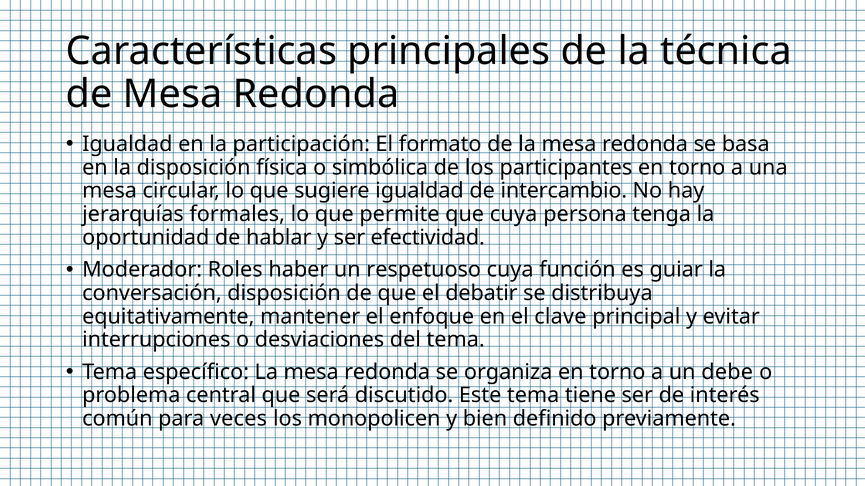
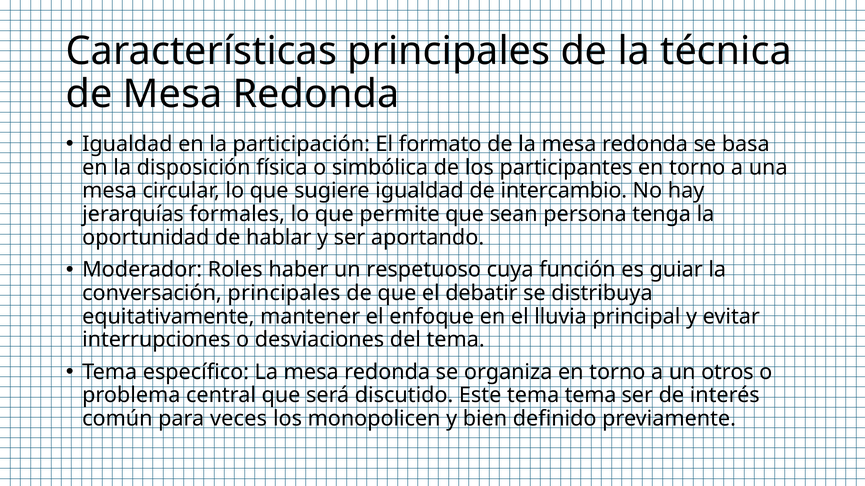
que cuya: cuya -> sean (514, 214)
efectividad: efectividad -> aportando (428, 238)
conversación disposición: disposición -> principales (284, 293)
clave: clave -> lluvia (561, 317)
debe: debe -> otros (727, 372)
tema tiene: tiene -> tema (591, 396)
